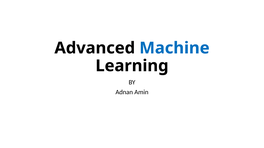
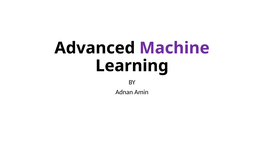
Machine colour: blue -> purple (174, 48)
